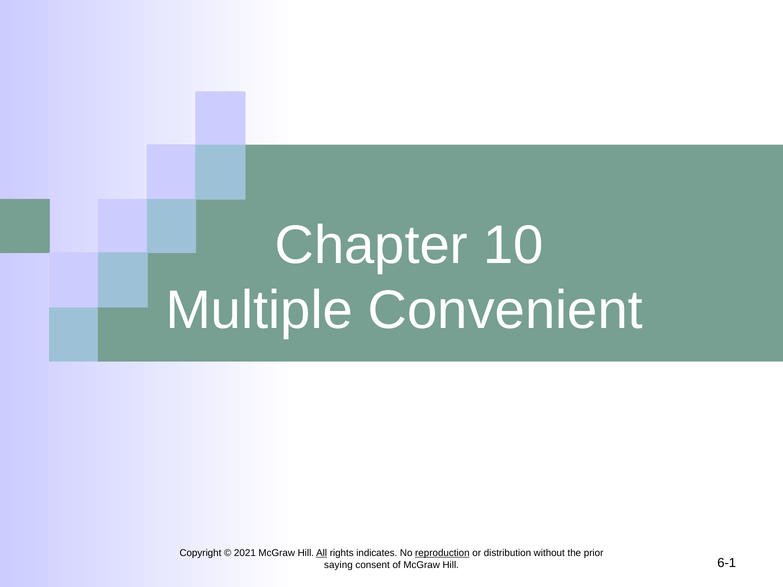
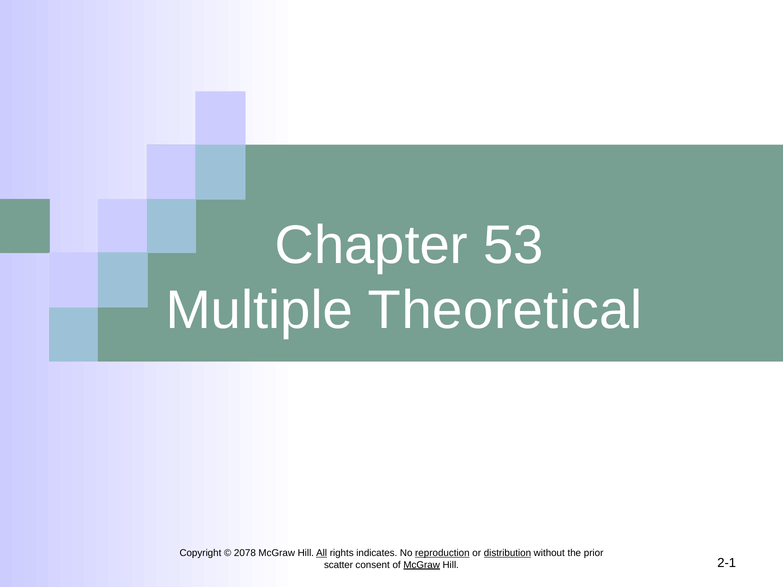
10: 10 -> 53 (513, 245)
Convenient: Convenient -> Theoretical (505, 311)
2021: 2021 -> 2078 (245, 553)
distribution underline: none -> present (507, 553)
saying: saying -> scatter (339, 565)
McGraw underline: none -> present (422, 565)
6-1: 6-1 -> 2-1 (727, 563)
